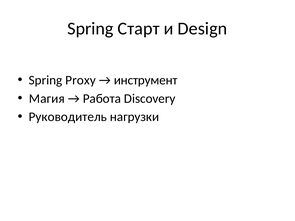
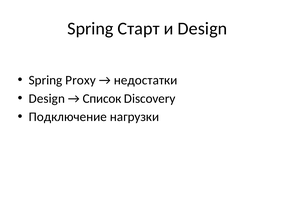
инструмент: инструмент -> недостатки (146, 80)
Магия: Магия -> Design (47, 99)
Работа: Работа -> Список (102, 99)
Руководитель: Руководитель -> Подключение (68, 117)
